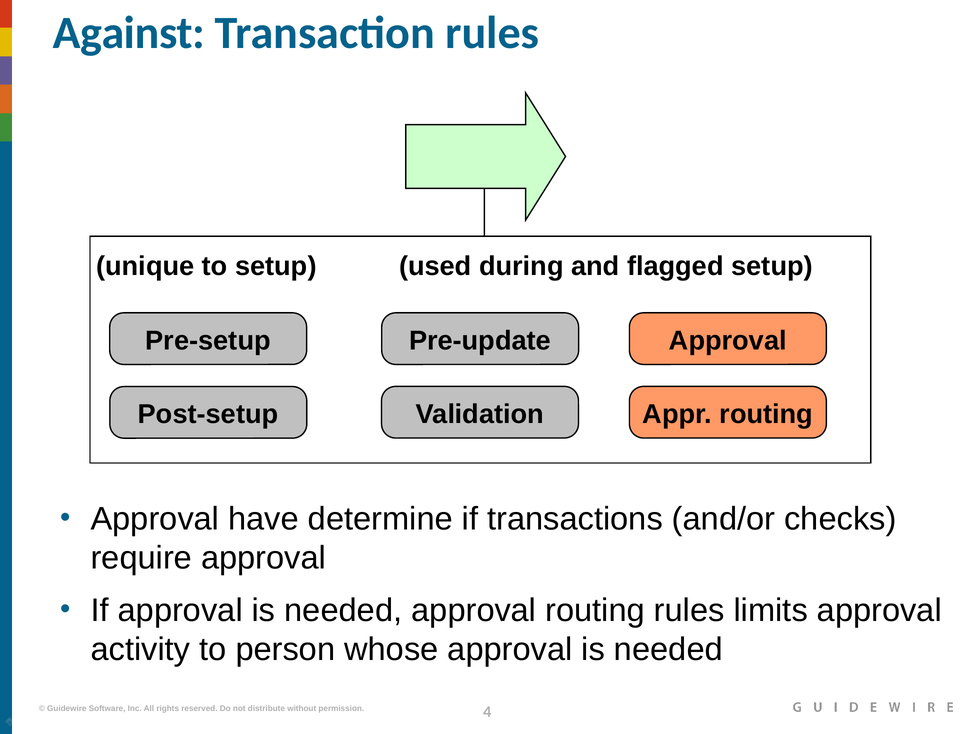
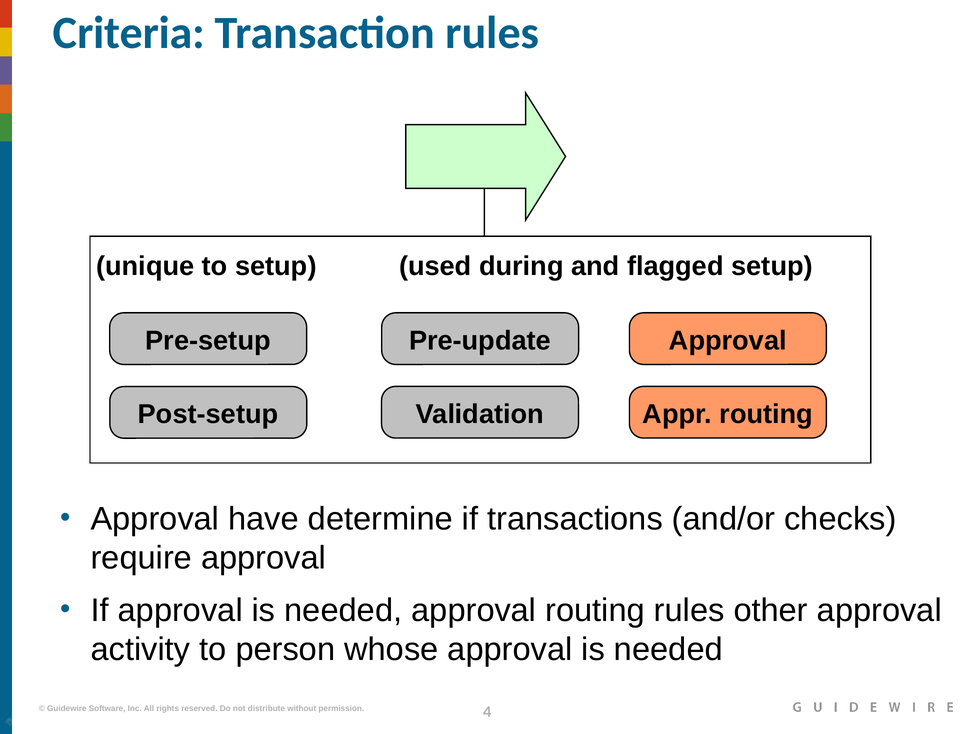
Against: Against -> Criteria (129, 33)
limits: limits -> other (771, 610)
